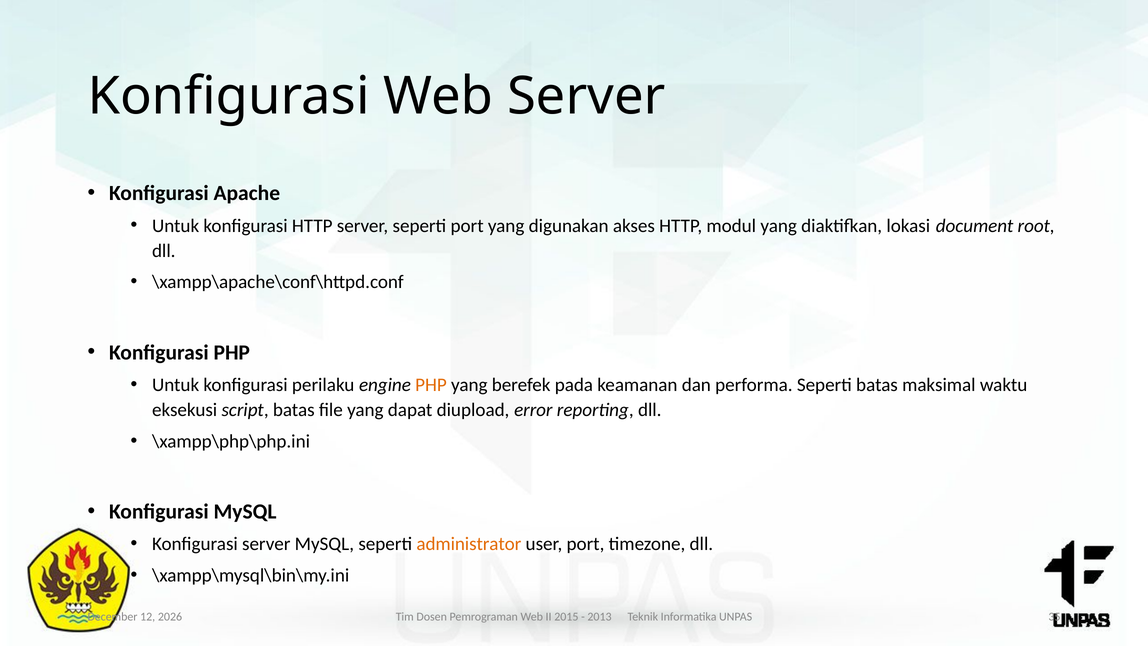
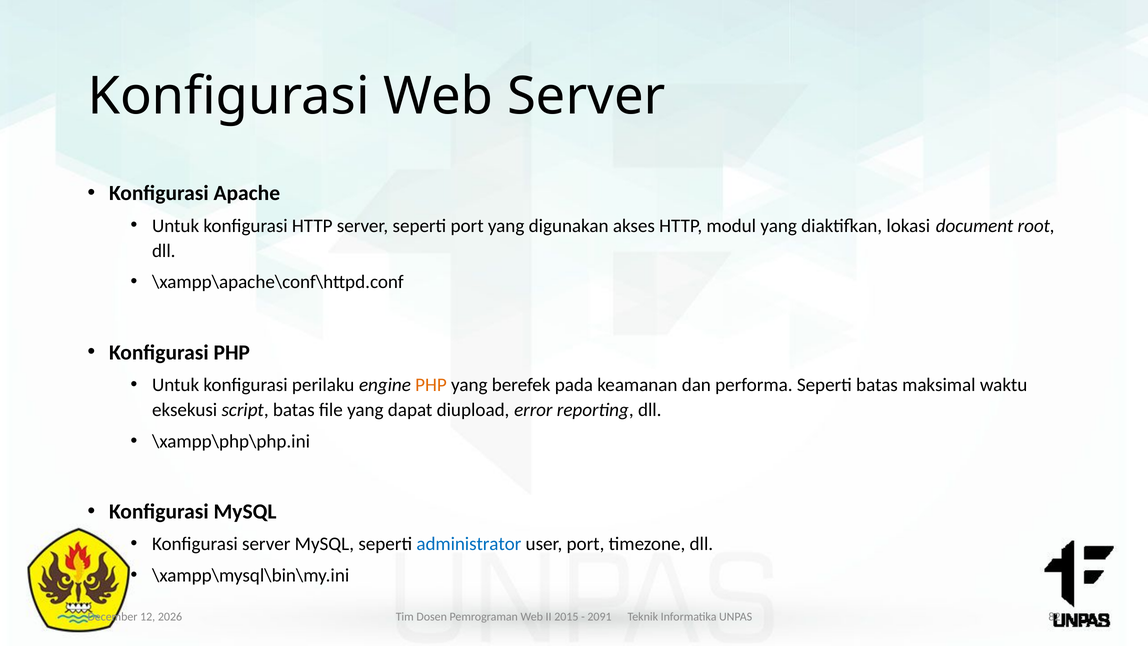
administrator colour: orange -> blue (469, 544)
2013: 2013 -> 2091 (600, 617)
35: 35 -> 82 (1054, 616)
